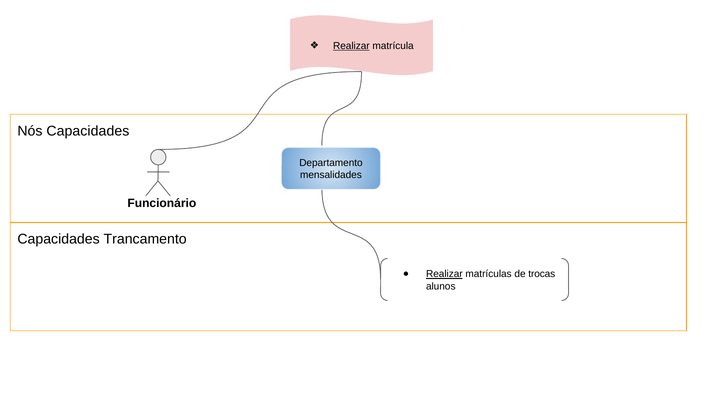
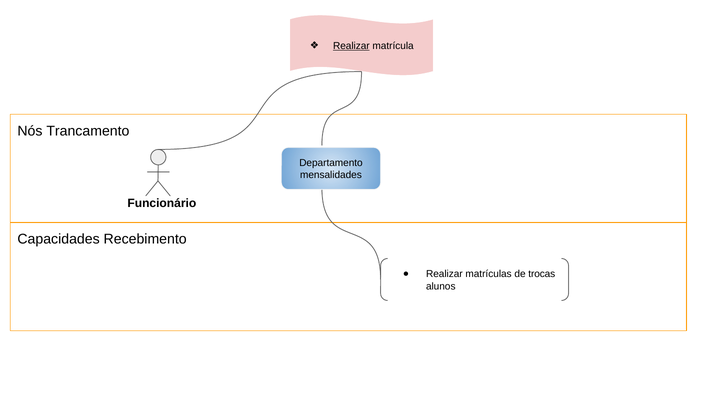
Nós Capacidades: Capacidades -> Trancamento (88, 131)
Trancamento: Trancamento -> Recebimento (145, 239)
Realizar underline: present -> none (444, 274)
